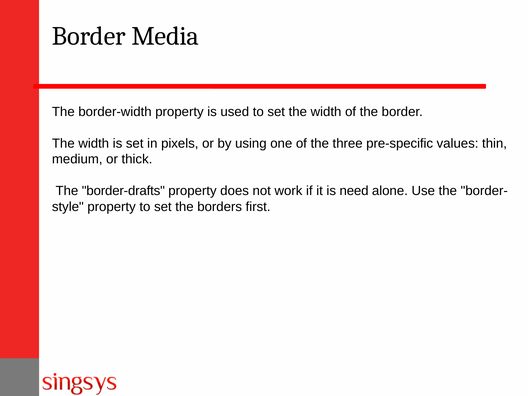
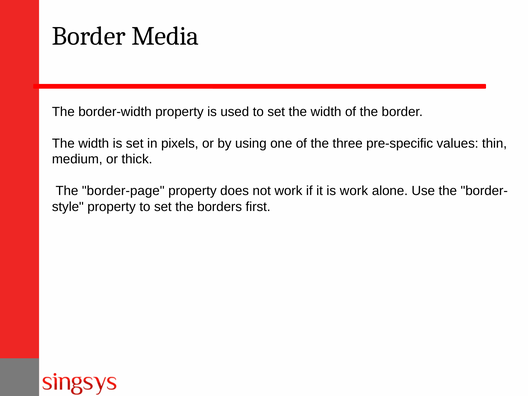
border-drafts: border-drafts -> border-page (123, 191)
is need: need -> work (354, 191)
